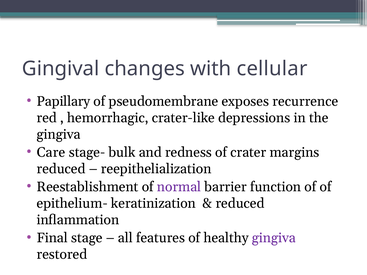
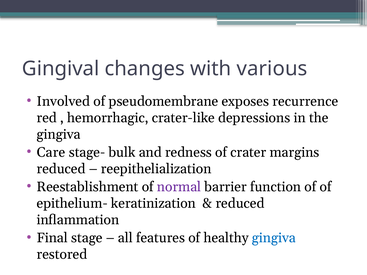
cellular: cellular -> various (272, 69)
Papillary: Papillary -> Involved (63, 101)
gingiva colour: purple -> blue (274, 238)
